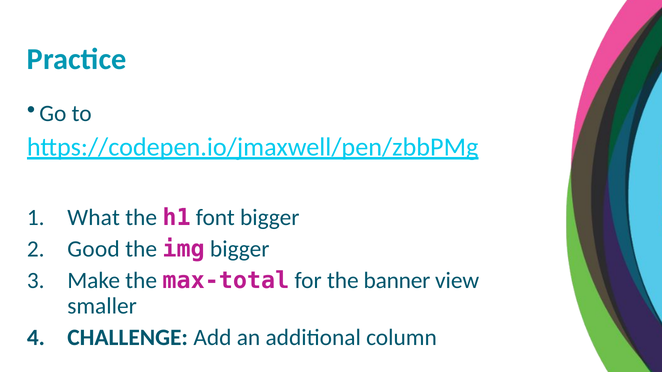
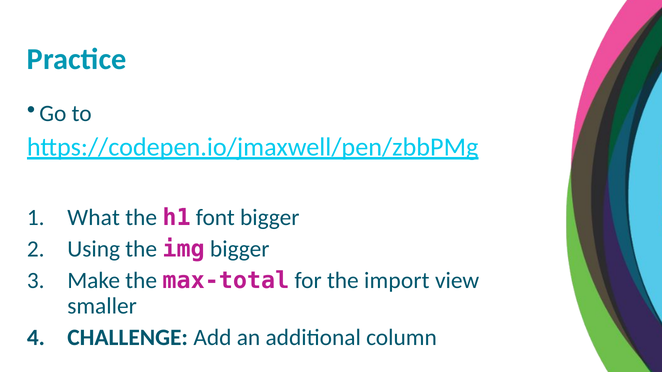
Good: Good -> Using (94, 249)
banner: banner -> import (397, 281)
